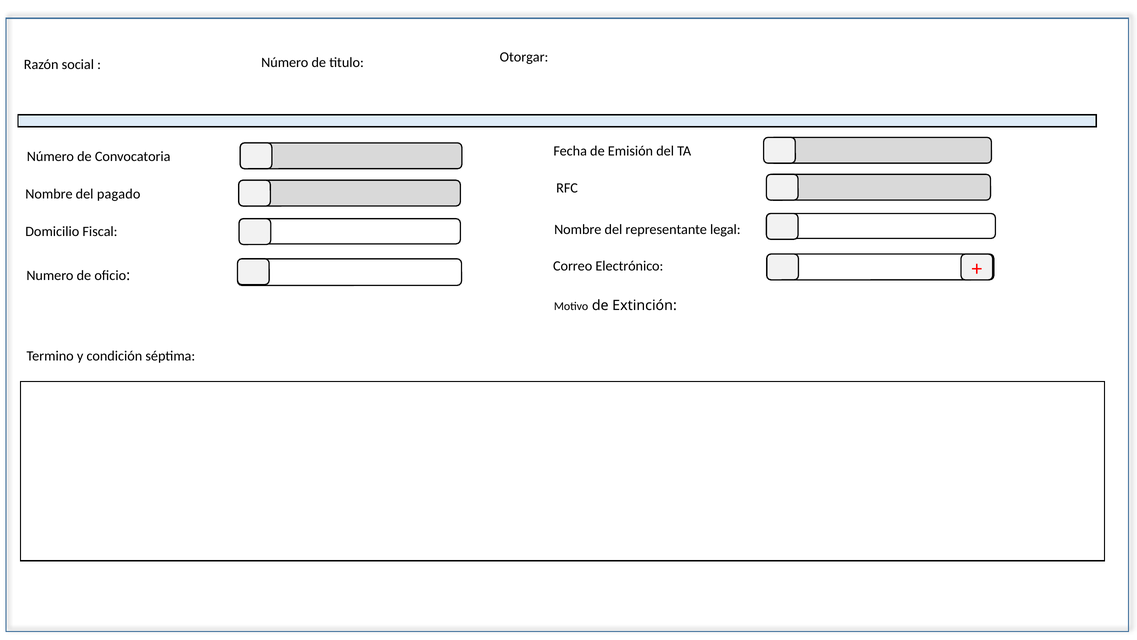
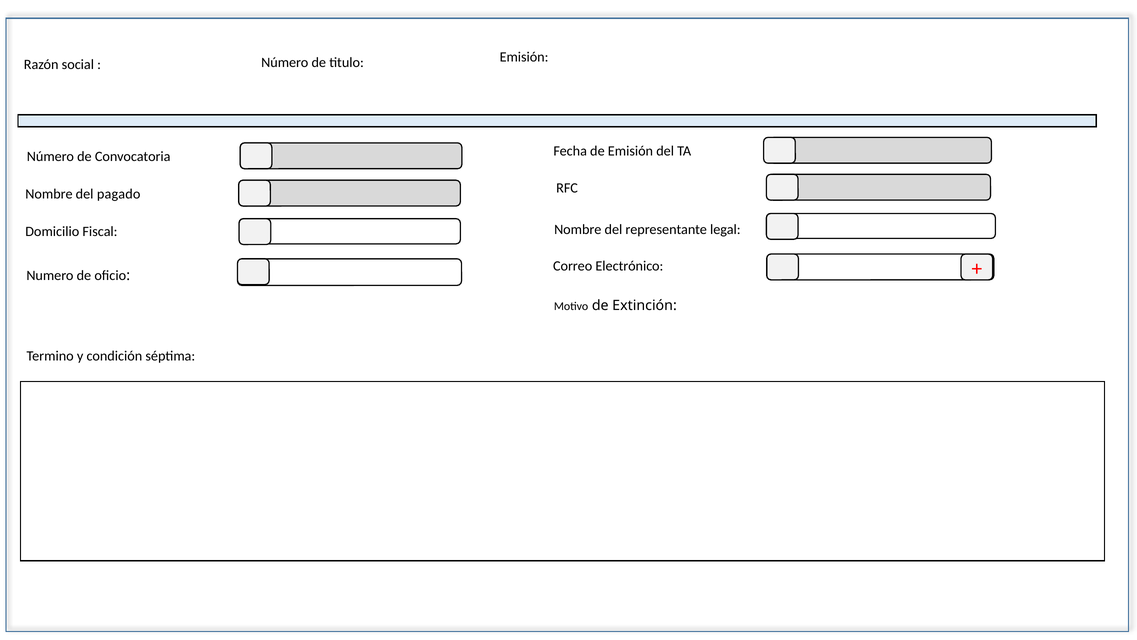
Otorgar: Otorgar -> Emisión (524, 57)
